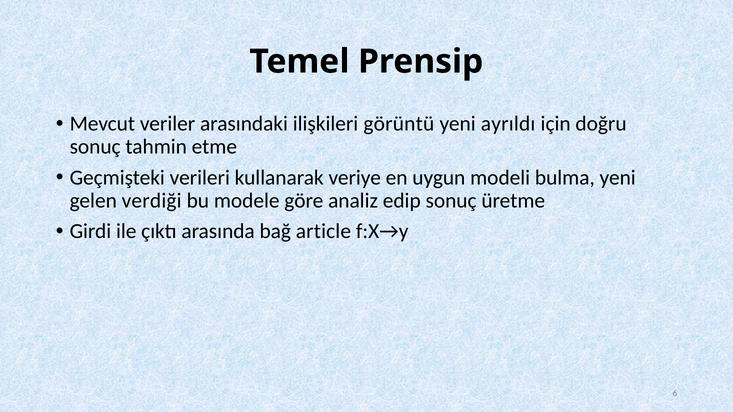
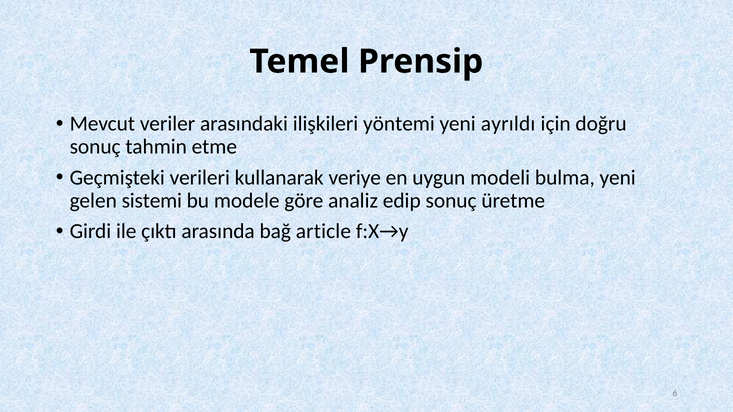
görüntü: görüntü -> yöntemi (399, 124)
verdiği: verdiği -> sistemi (152, 201)
